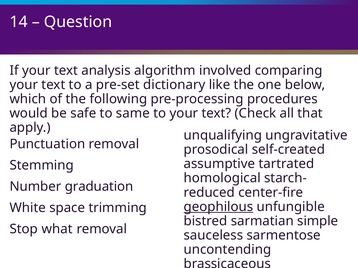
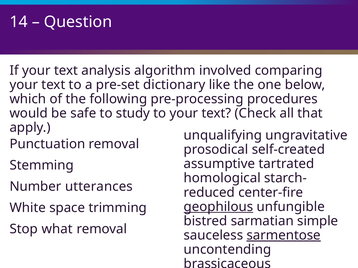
same: same -> study (133, 114)
graduation: graduation -> utterances (99, 187)
sarmentose underline: none -> present (284, 236)
